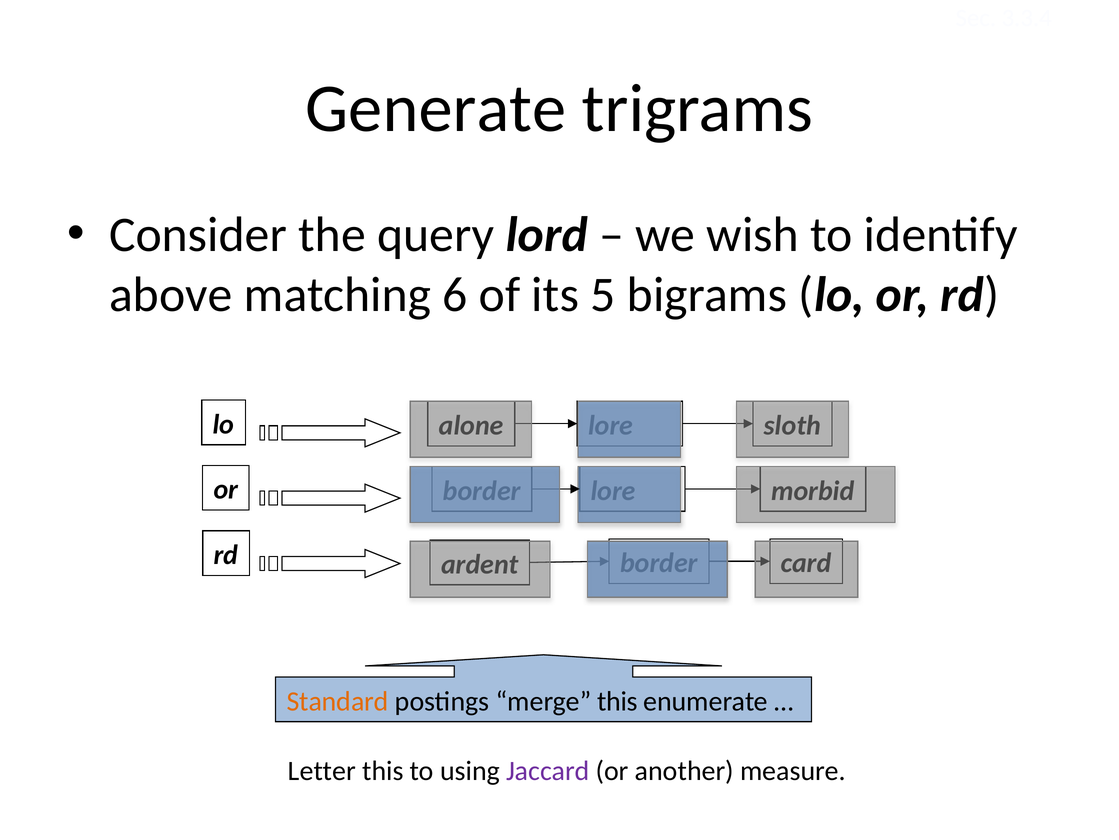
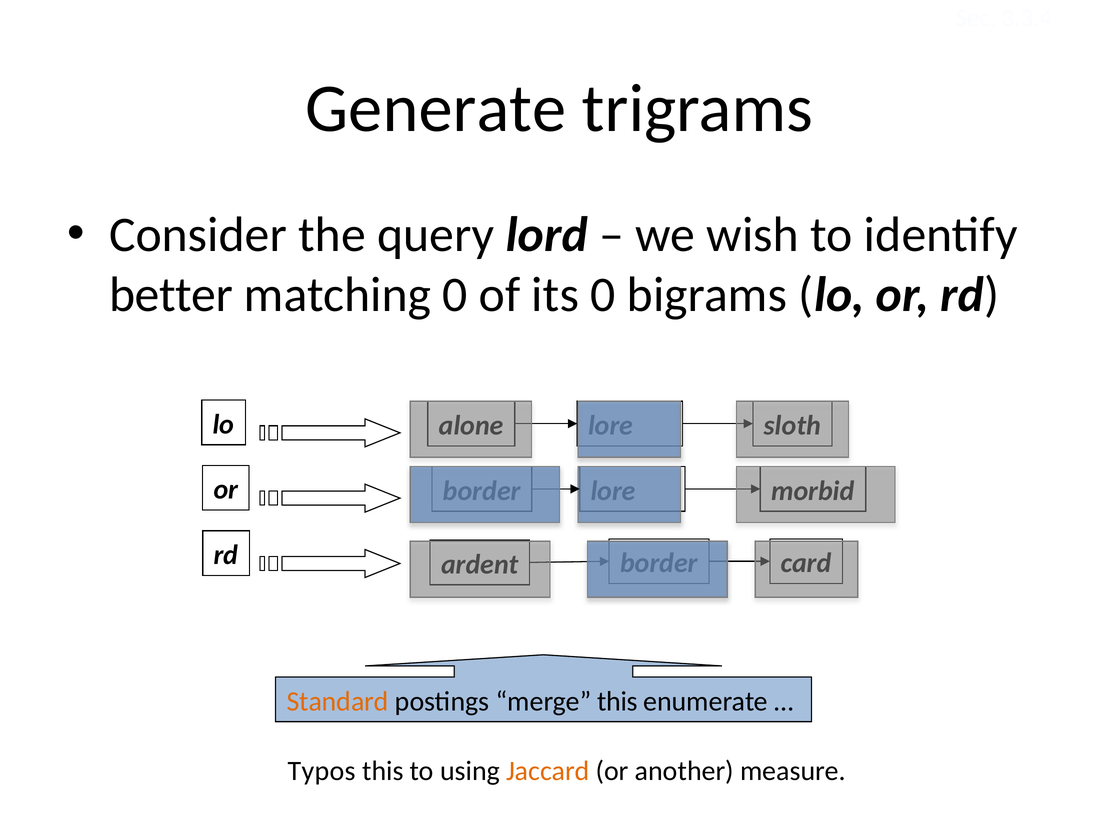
above: above -> better (171, 294)
matching 6: 6 -> 0 (455, 294)
its 5: 5 -> 0 (603, 294)
Letter: Letter -> Typos (322, 770)
Jaccard colour: purple -> orange (548, 770)
